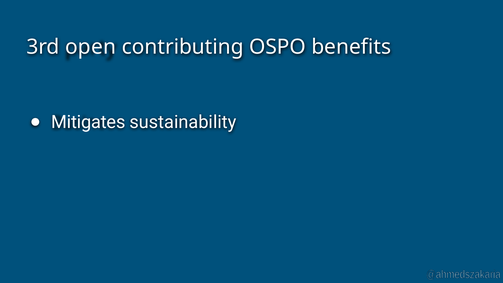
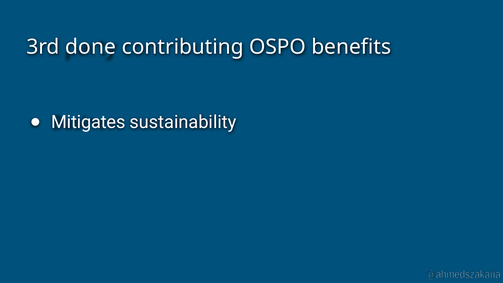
open: open -> done (91, 47)
